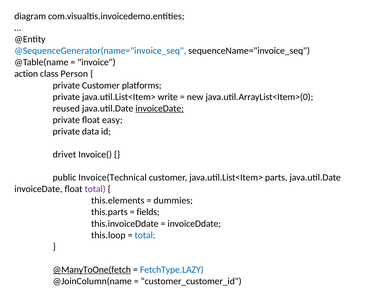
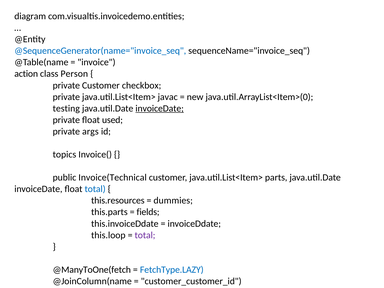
platforms: platforms -> checkbox (142, 85)
write: write -> javac (168, 97)
reused: reused -> testing (66, 108)
easy: easy -> used (112, 120)
data: data -> args (90, 131)
drivet: drivet -> topics (64, 154)
total colour: purple -> blue (95, 189)
this.elements: this.elements -> this.resources (118, 201)
total colour: blue -> purple (145, 235)
@ManyToOne(fetch underline: present -> none (92, 270)
